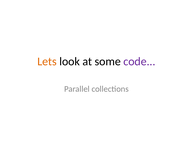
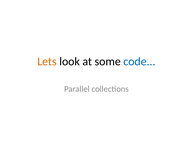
code colour: purple -> blue (139, 61)
